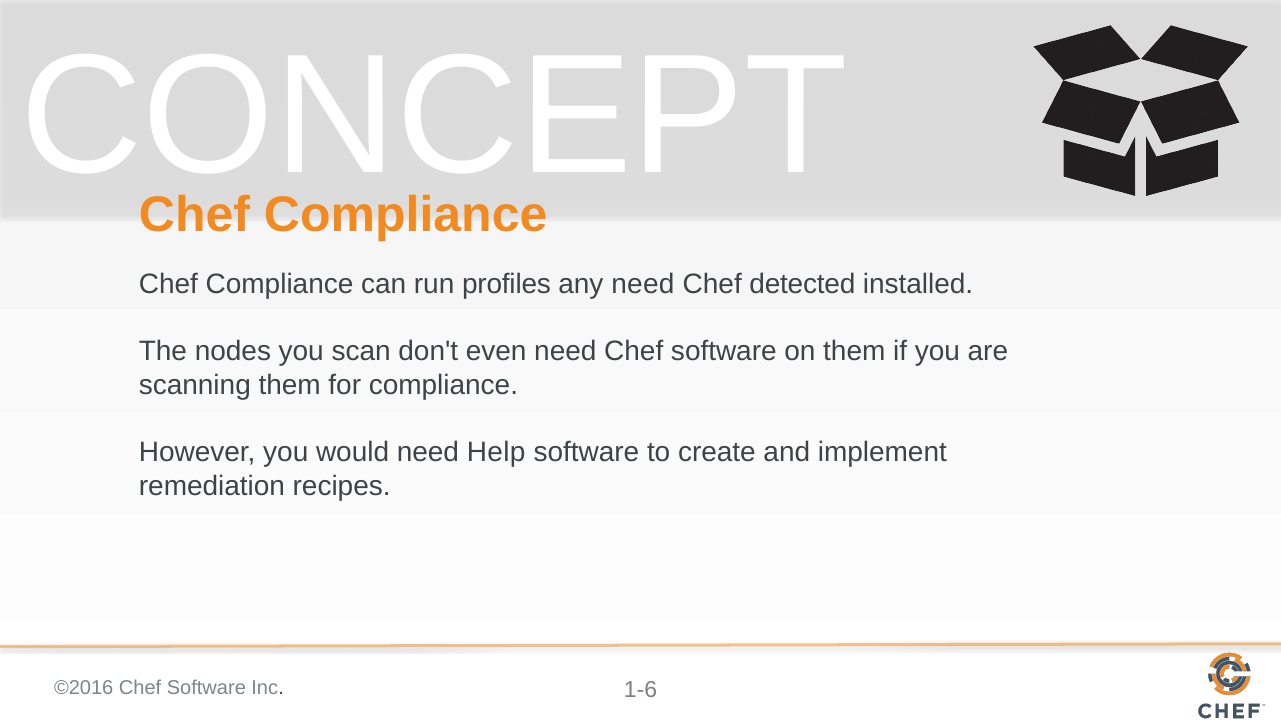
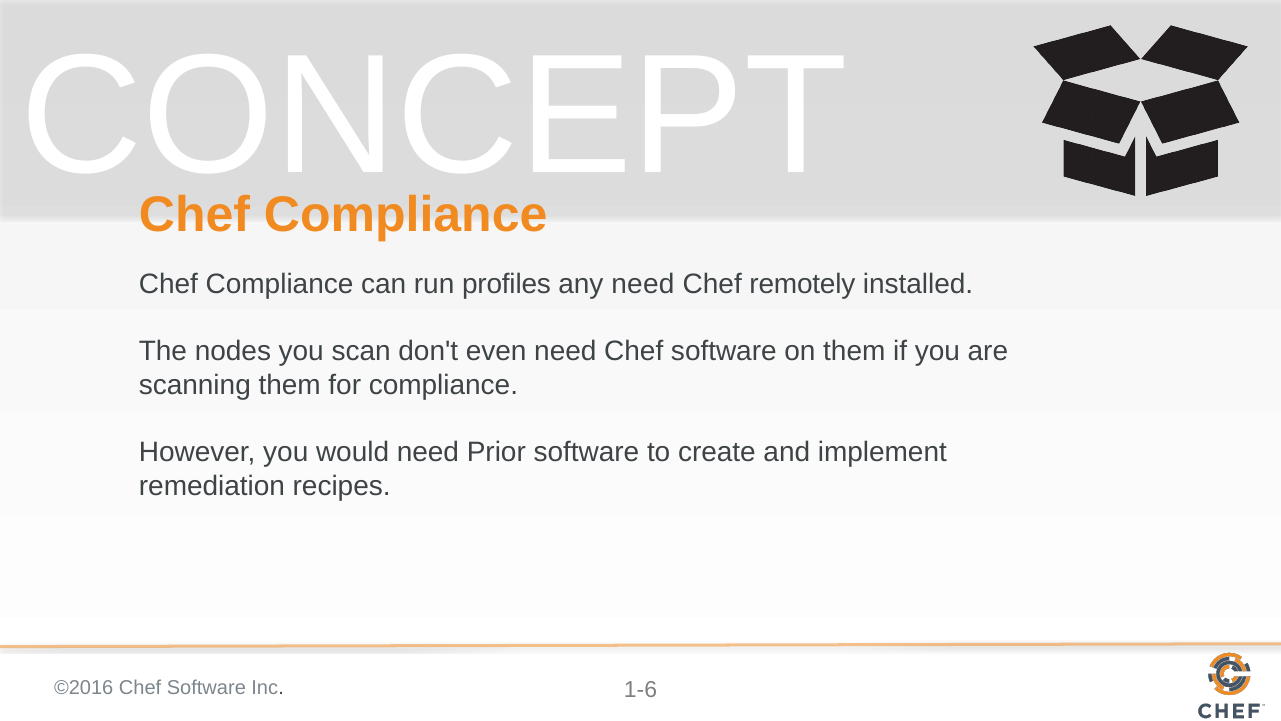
detected: detected -> remotely (802, 284)
Help: Help -> Prior (496, 452)
